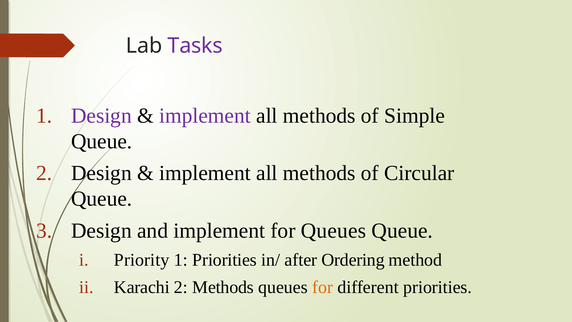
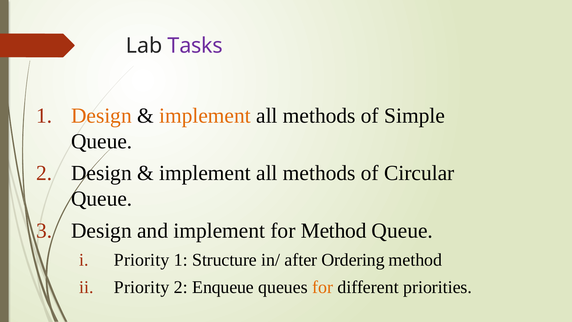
Design colour: purple -> orange (101, 116)
implement colour: purple -> orange (205, 116)
for Queues: Queues -> Method (334, 230)
1 Priorities: Priorities -> Structure (225, 260)
Karachi: Karachi -> Priority (142, 287)
2 Methods: Methods -> Enqueue (223, 287)
